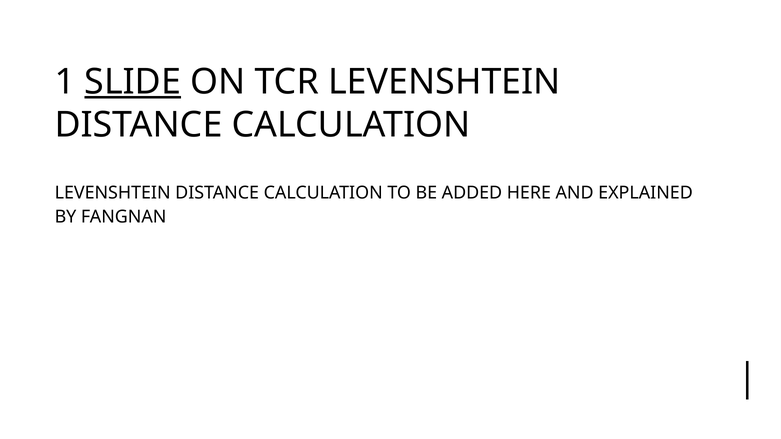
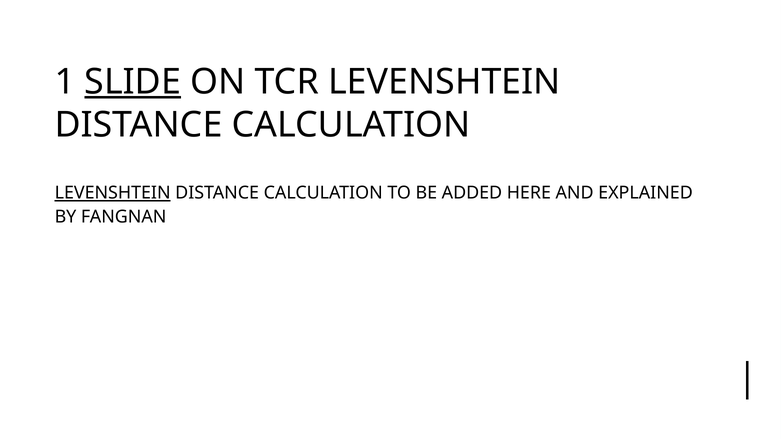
LEVENSHTEIN underline: none -> present (113, 193)
